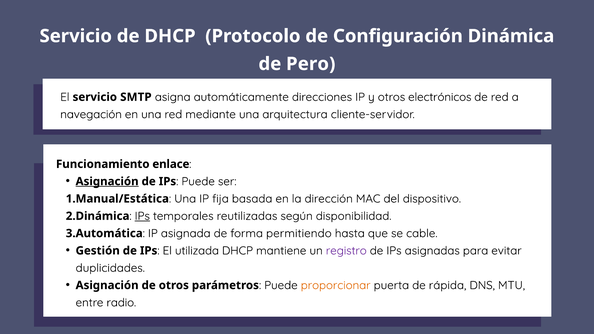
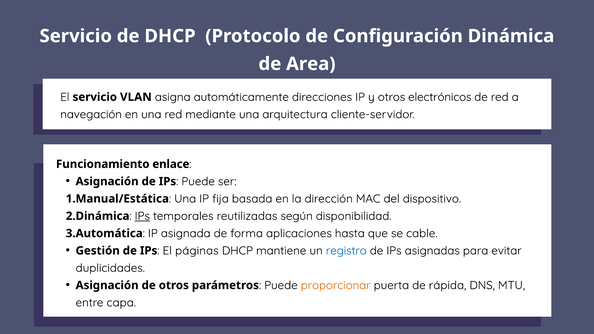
Pero: Pero -> Area (311, 64)
SMTP: SMTP -> VLAN (136, 97)
Asignación underline: present -> none (107, 181)
permitiendo: permitiendo -> aplicaciones (299, 233)
utilizada: utilizada -> páginas (197, 251)
registro colour: purple -> blue (346, 251)
radio: radio -> capa (121, 303)
